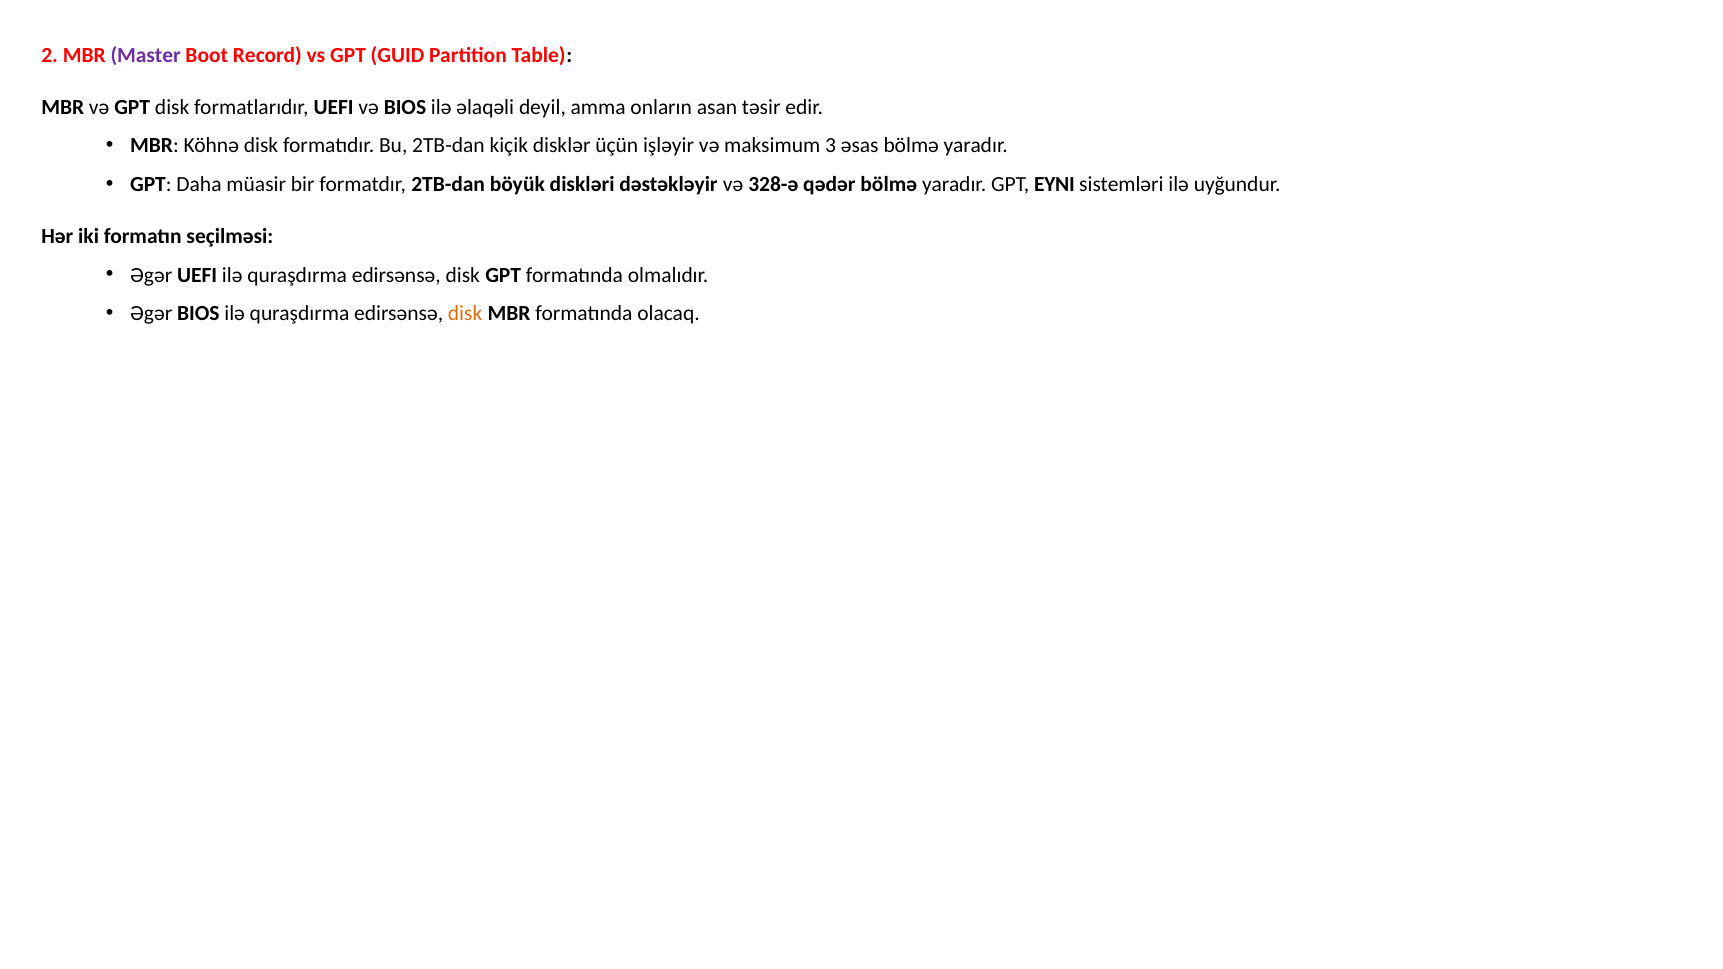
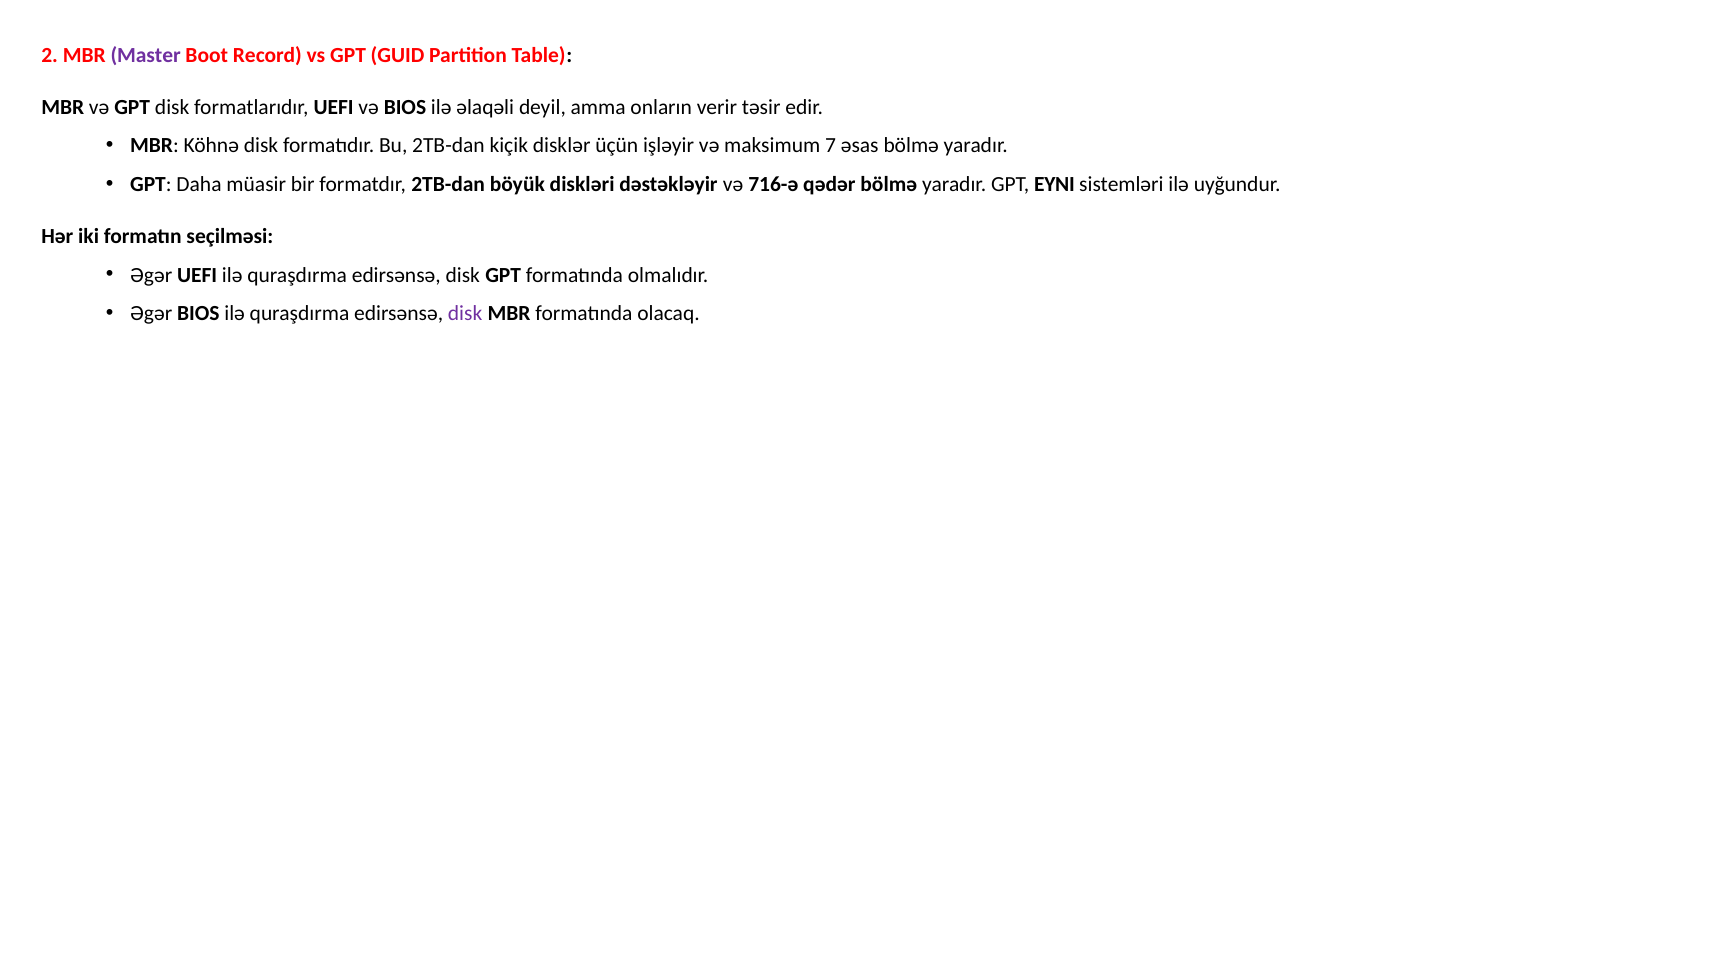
asan: asan -> verir (717, 107)
3: 3 -> 7 (831, 146)
328-ə: 328-ə -> 716-ə (773, 185)
disk colour: orange -> purple (465, 314)
